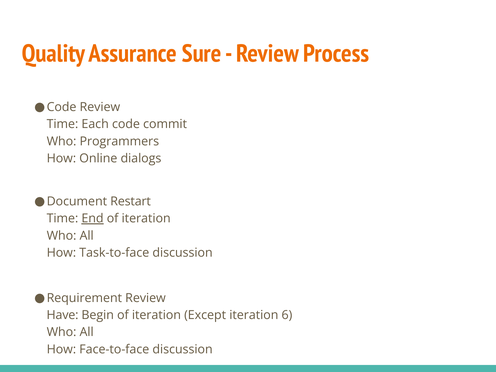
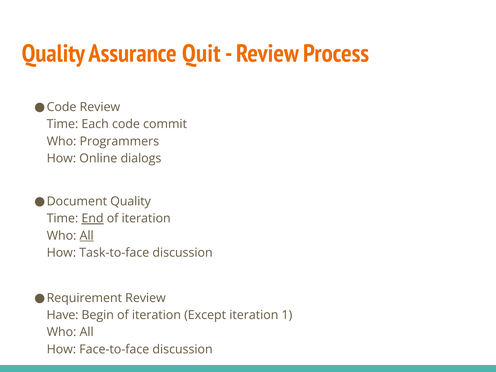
Sure: Sure -> Quit (201, 54)
Restart: Restart -> Quality (131, 201)
All underline: none -> present (87, 236)
6: 6 -> 1 (287, 315)
